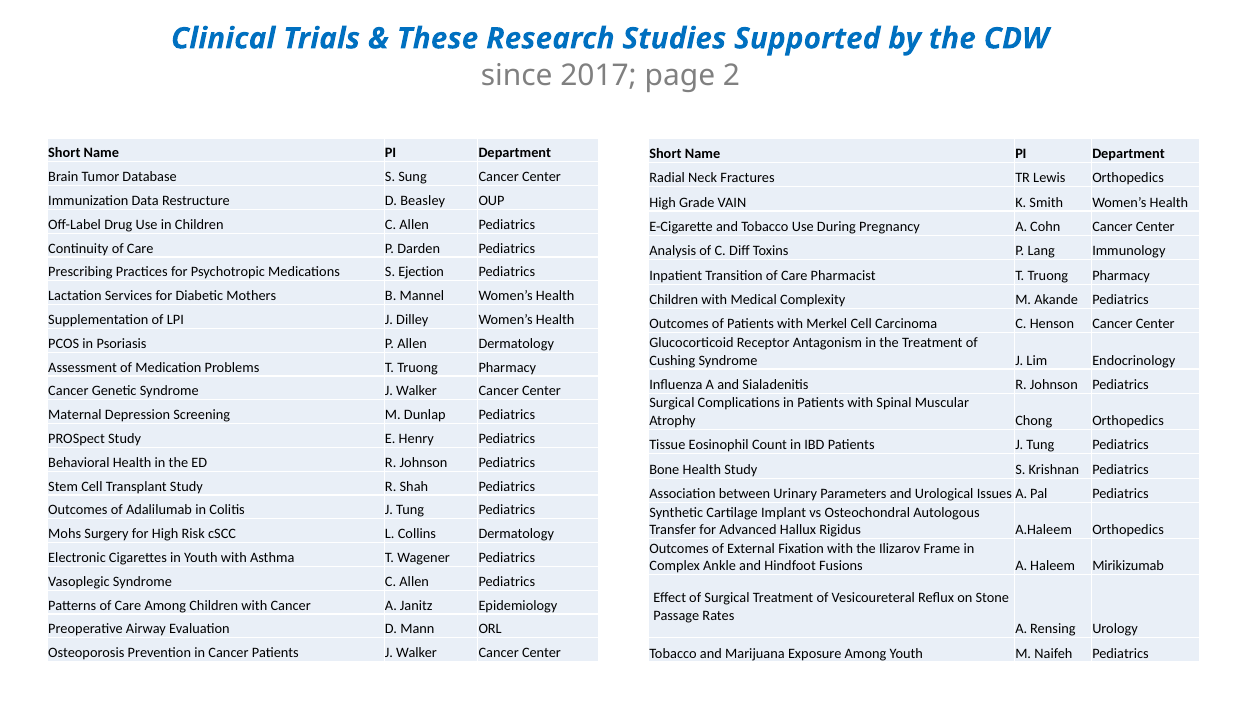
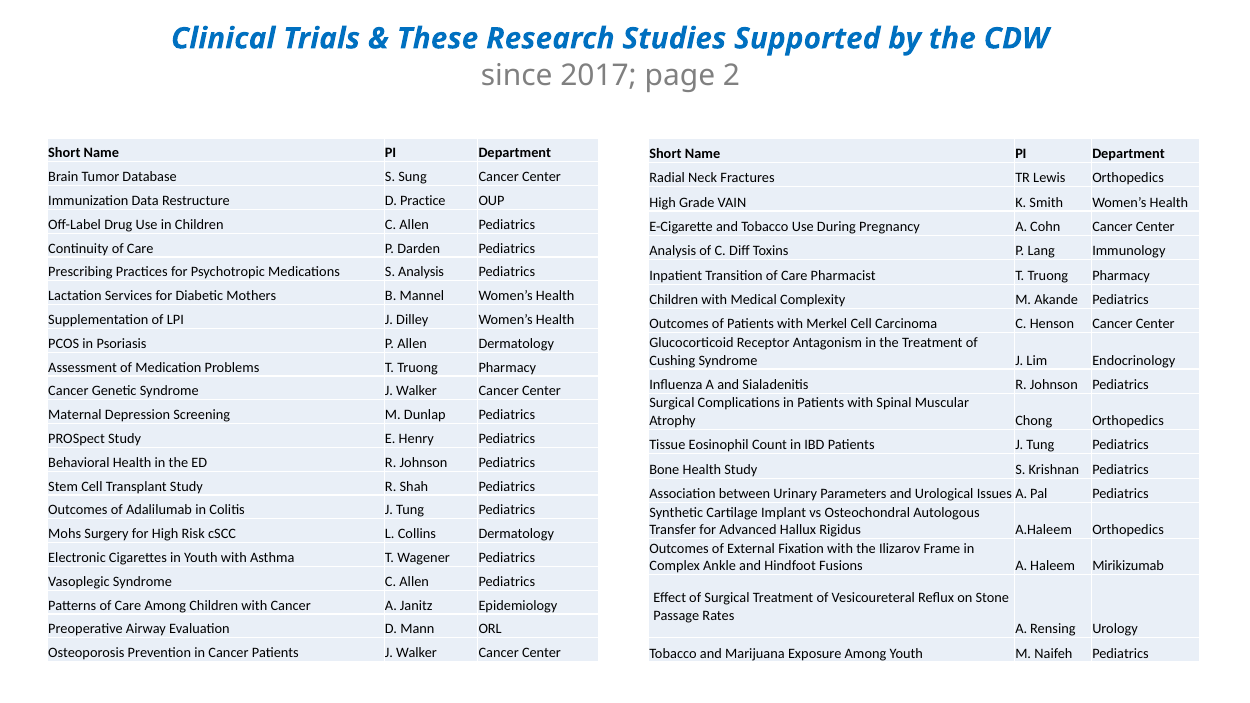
Beasley: Beasley -> Practice (423, 201)
S Ejection: Ejection -> Analysis (421, 272)
